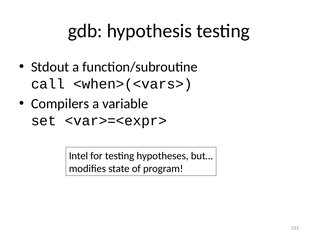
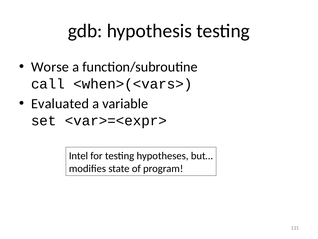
Stdout: Stdout -> Worse (50, 67)
Compilers: Compilers -> Evaluated (60, 103)
